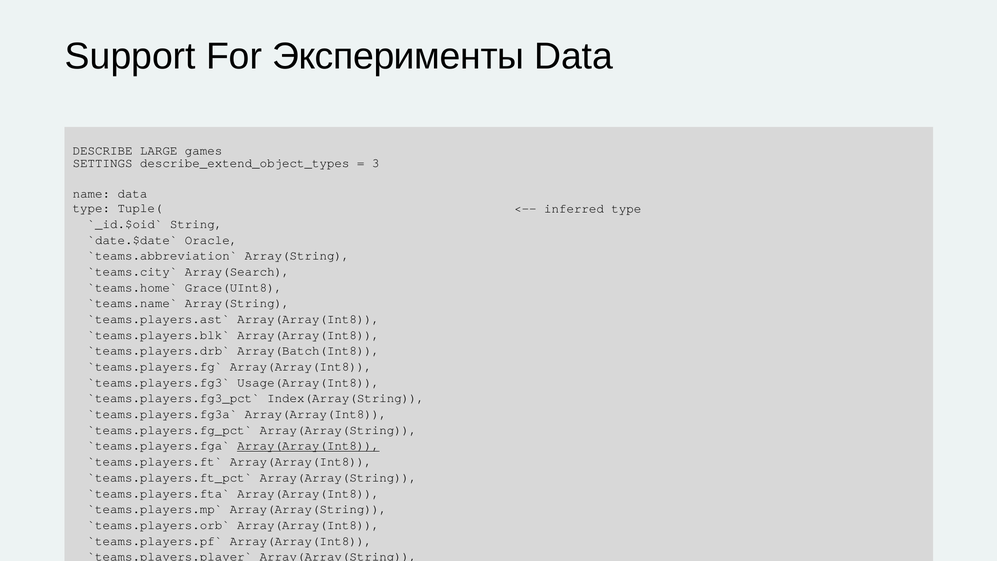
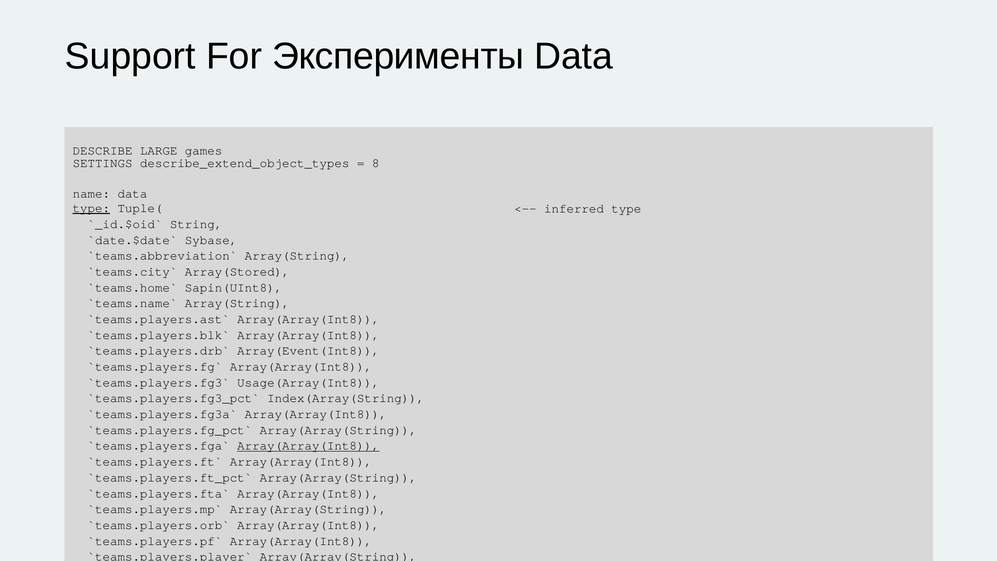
3: 3 -> 8 (376, 163)
type underline: none -> present (91, 208)
Oracle: Oracle -> Sybase (211, 240)
Array(Search: Array(Search -> Array(Stored (237, 272)
Grace(UInt8: Grace(UInt8 -> Sapin(UInt8 (233, 287)
Array(Batch(Int8: Array(Batch(Int8 -> Array(Event(Int8 (308, 351)
